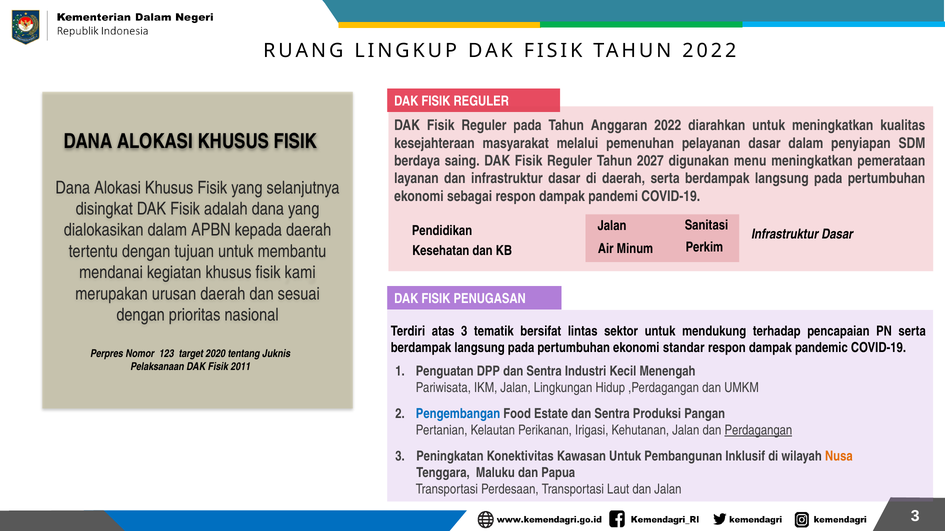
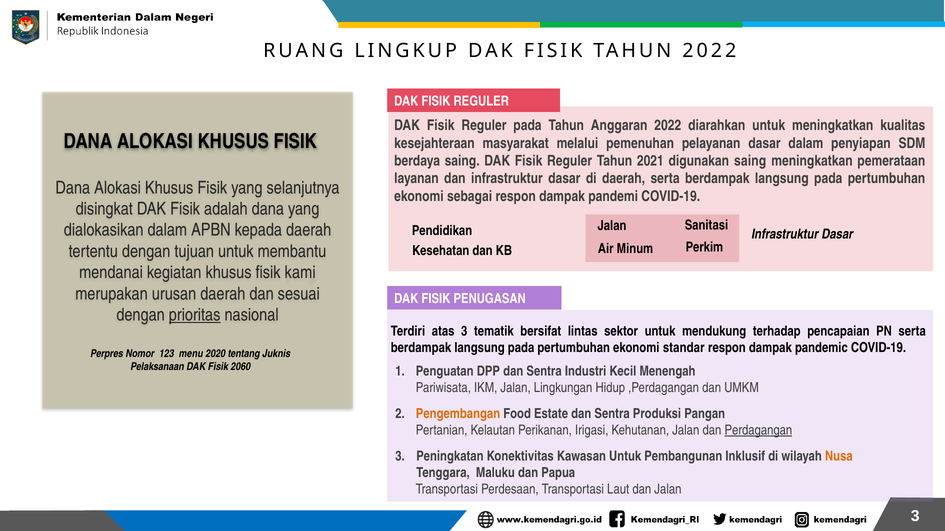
2027: 2027 -> 2021 (650, 161)
digunakan menu: menu -> saing (750, 161)
prioritas underline: none -> present (195, 315)
target: target -> menu (191, 354)
2011: 2011 -> 2060 (241, 367)
Pengembangan colour: blue -> orange (458, 414)
